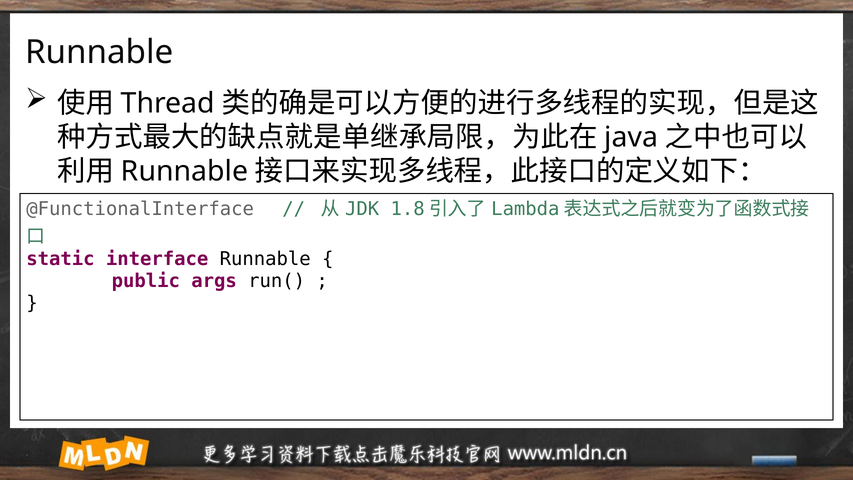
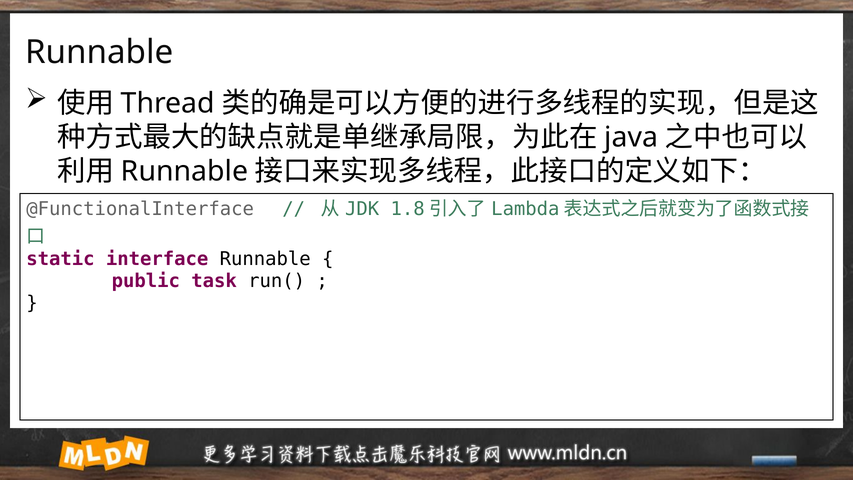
args: args -> task (214, 281)
